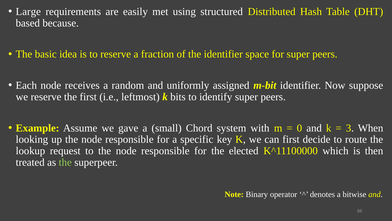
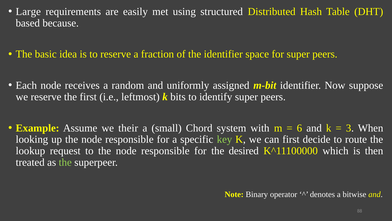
gave: gave -> their (128, 128)
0: 0 -> 6 (299, 128)
key colour: white -> light green (224, 139)
elected: elected -> desired (244, 151)
